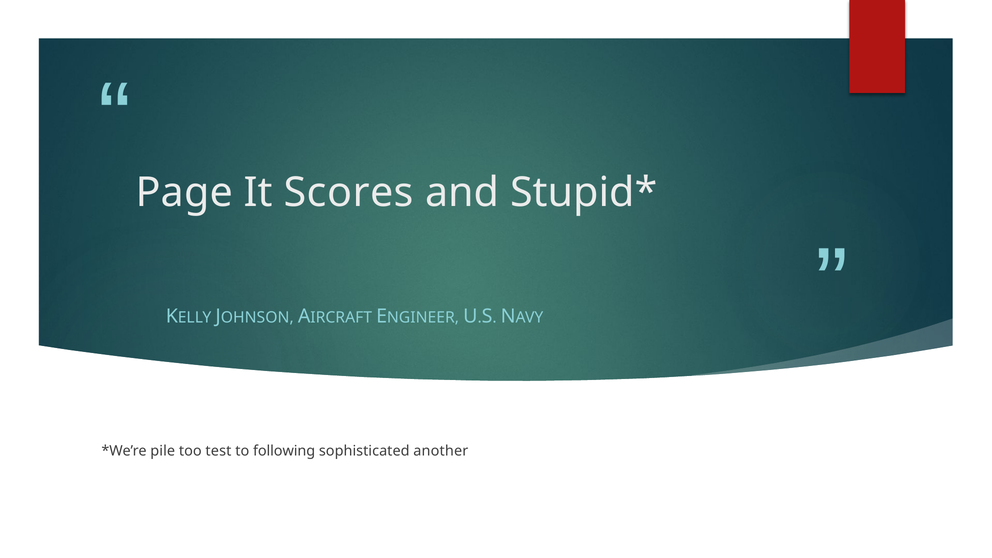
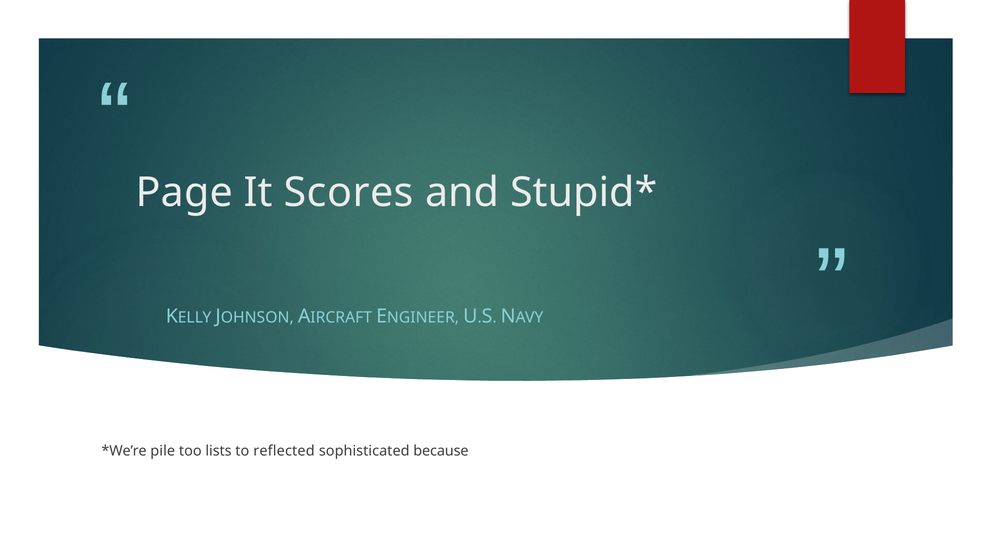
test: test -> lists (219, 451)
following: following -> reflected (284, 451)
another: another -> because (441, 451)
